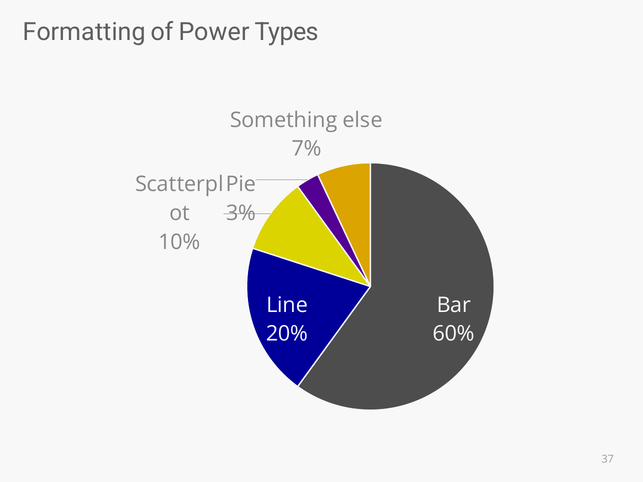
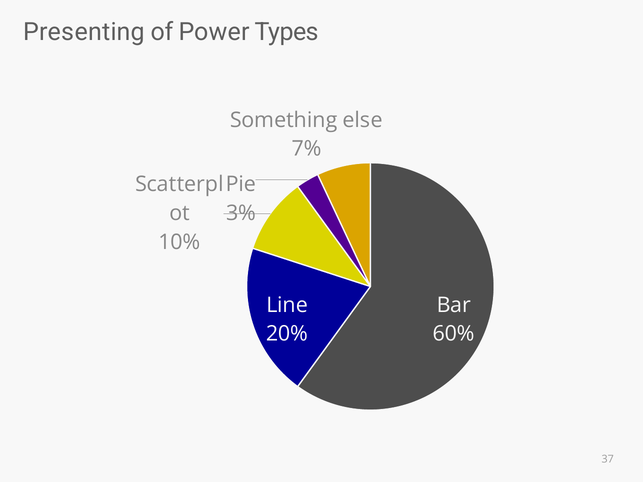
Formatting: Formatting -> Presenting (84, 32)
